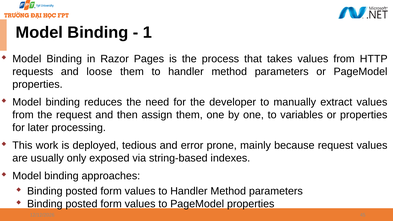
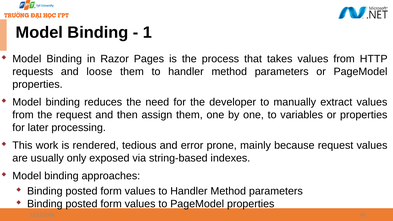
deployed: deployed -> rendered (96, 145)
